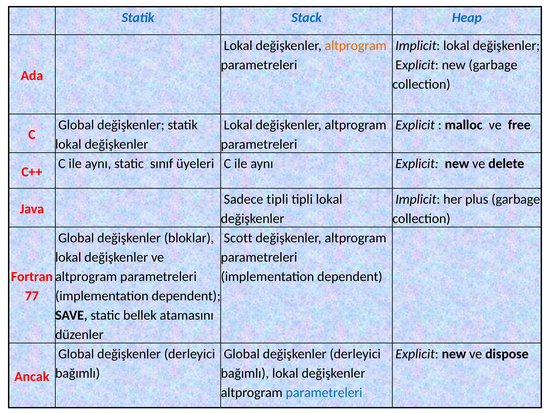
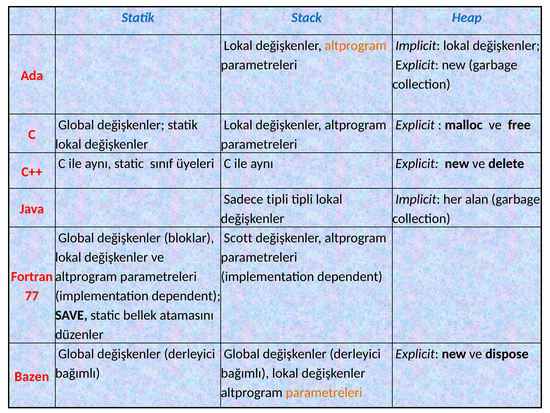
plus: plus -> alan (477, 199)
Ancak: Ancak -> Bazen (32, 376)
parametreleri colour: blue -> orange (324, 392)
